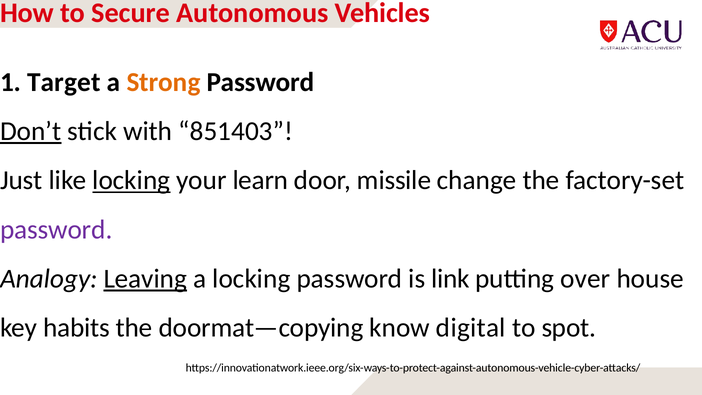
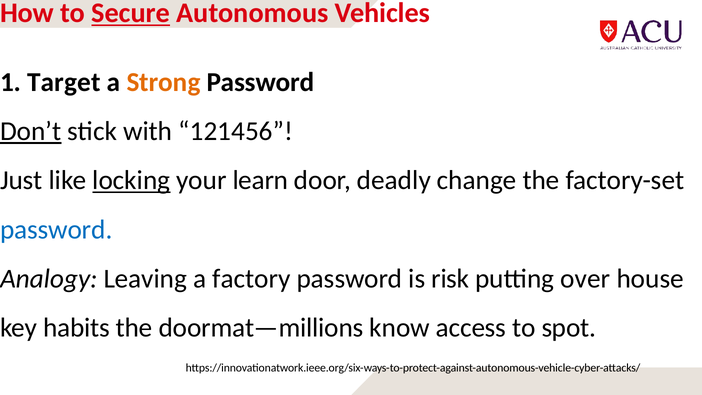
Secure underline: none -> present (131, 13)
851403: 851403 -> 121456 (236, 131)
missile: missile -> deadly (394, 180)
password colour: purple -> blue (56, 230)
Leaving underline: present -> none (145, 279)
a locking: locking -> factory (251, 279)
link: link -> risk (450, 279)
doormat—copying: doormat—copying -> doormat—millions (261, 328)
digital: digital -> access (471, 328)
